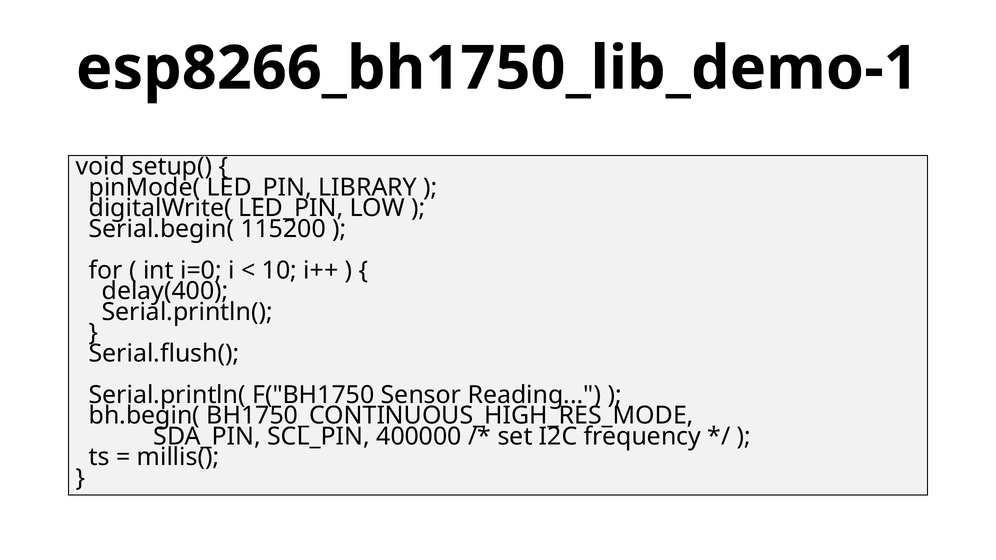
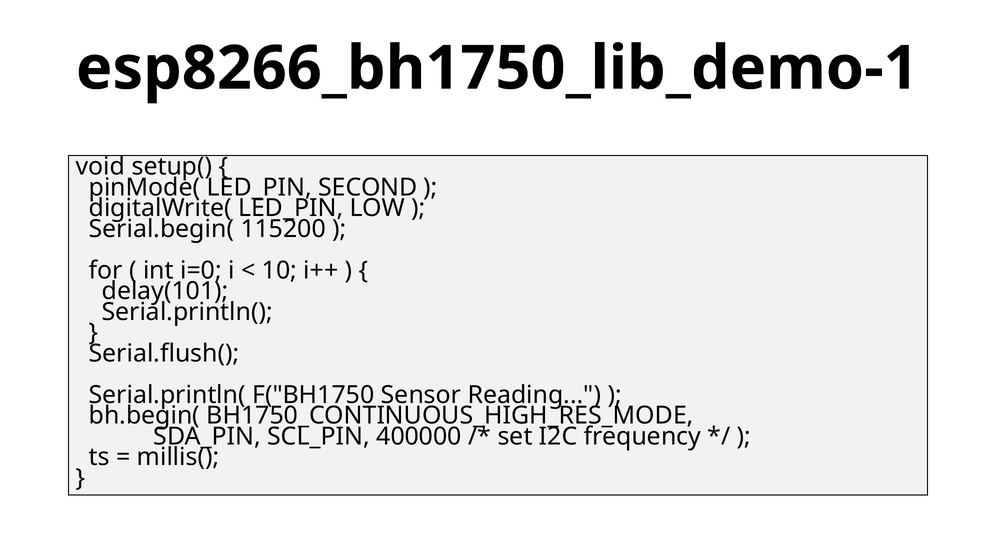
LIBRARY: LIBRARY -> SECOND (368, 187)
delay(400: delay(400 -> delay(101 (165, 291)
